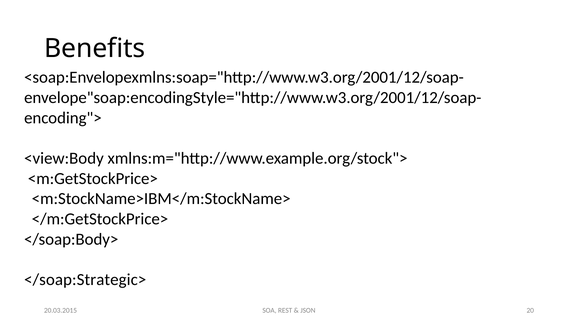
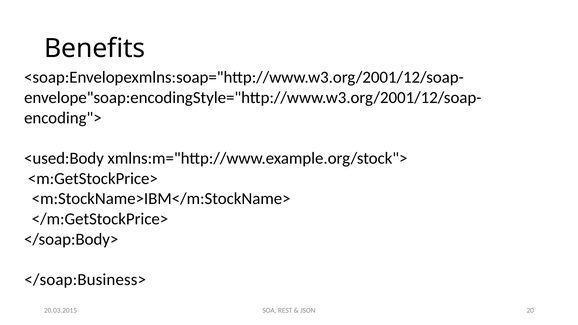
<view:Body: <view:Body -> <used:Body (64, 158)
</soap:Strategic>: </soap:Strategic> -> </soap:Business> (85, 280)
